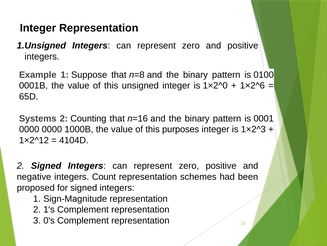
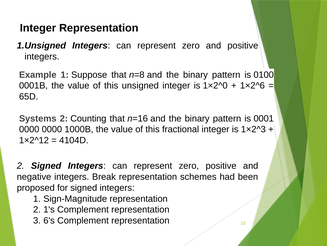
purposes: purposes -> fractional (181, 129)
Count: Count -> Break (104, 176)
0's: 0's -> 6's (49, 220)
